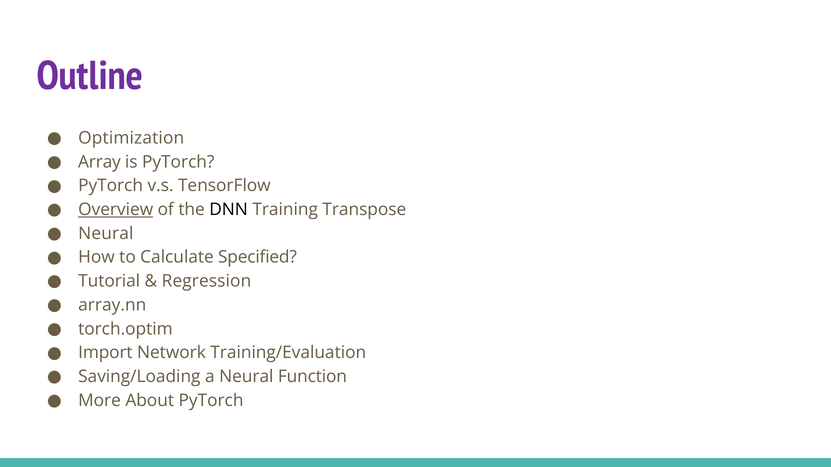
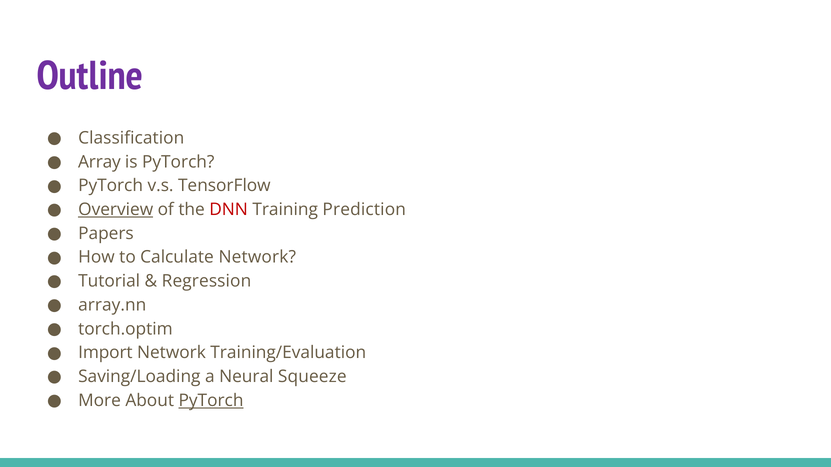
Optimization: Optimization -> Classification (131, 138)
DNN colour: black -> red (229, 210)
Transpose: Transpose -> Prediction (364, 210)
Neural: Neural -> Papers (106, 234)
Calculate Specified: Specified -> Network (257, 258)
Function: Function -> Squeeze (312, 377)
PyTorch underline: none -> present (211, 401)
